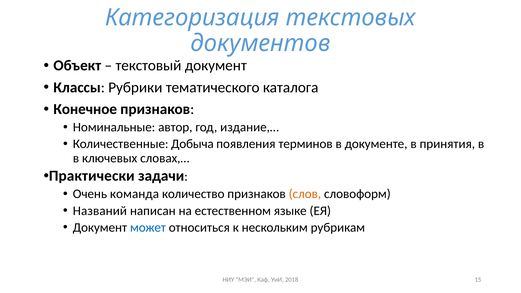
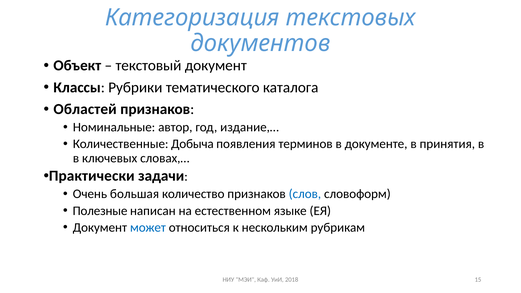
Конечное: Конечное -> Областей (85, 109)
команда: команда -> большая (135, 194)
слов colour: orange -> blue (305, 194)
Названий: Названий -> Полезные (100, 211)
